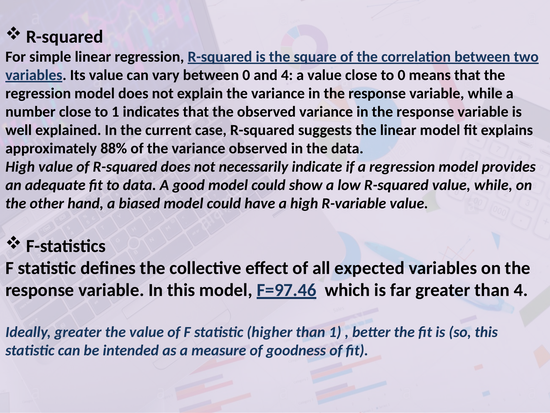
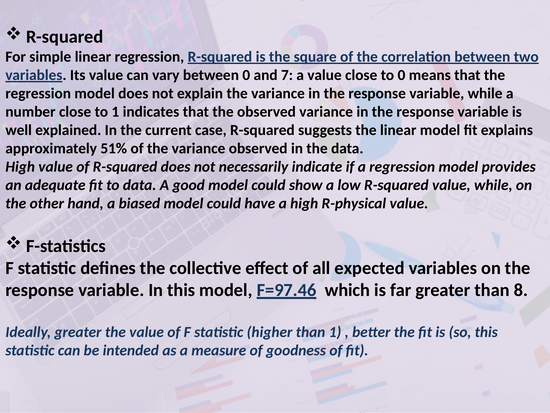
and 4: 4 -> 7 (287, 75)
88%: 88% -> 51% (114, 148)
R-variable: R-variable -> R-physical (354, 203)
than 4: 4 -> 8 (521, 290)
